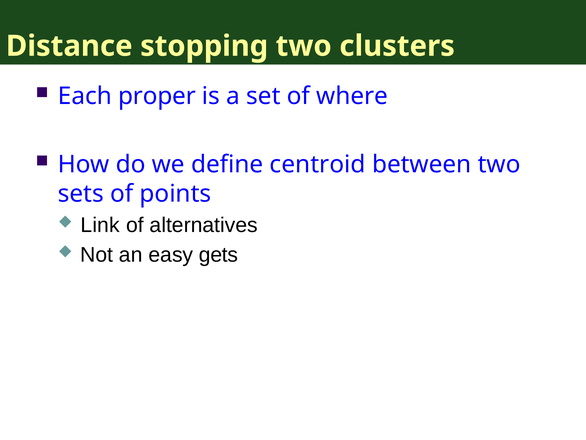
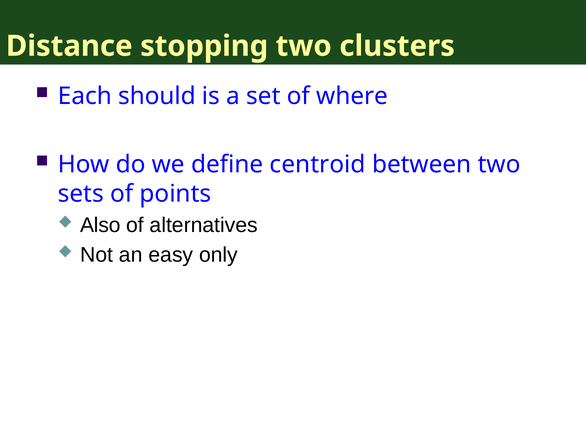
proper: proper -> should (157, 96)
Link: Link -> Also (100, 225)
gets: gets -> only (218, 255)
